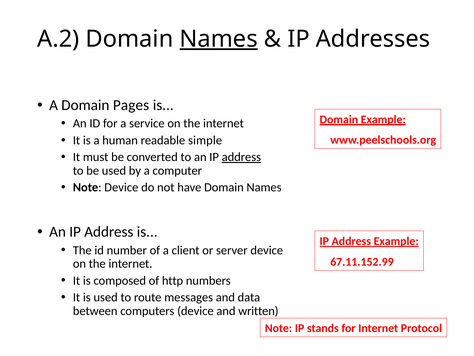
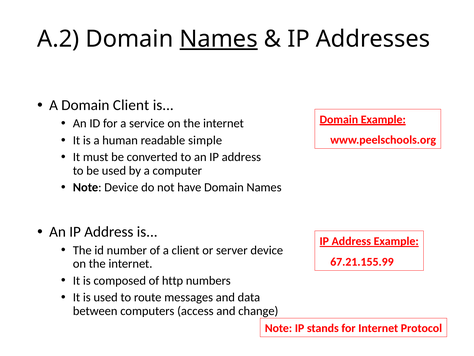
Domain Pages: Pages -> Client (131, 105)
address underline: present -> none (241, 157)
67.11.152.99: 67.11.152.99 -> 67.21.155.99 (362, 261)
computers device: device -> access (195, 310)
written: written -> change (258, 310)
